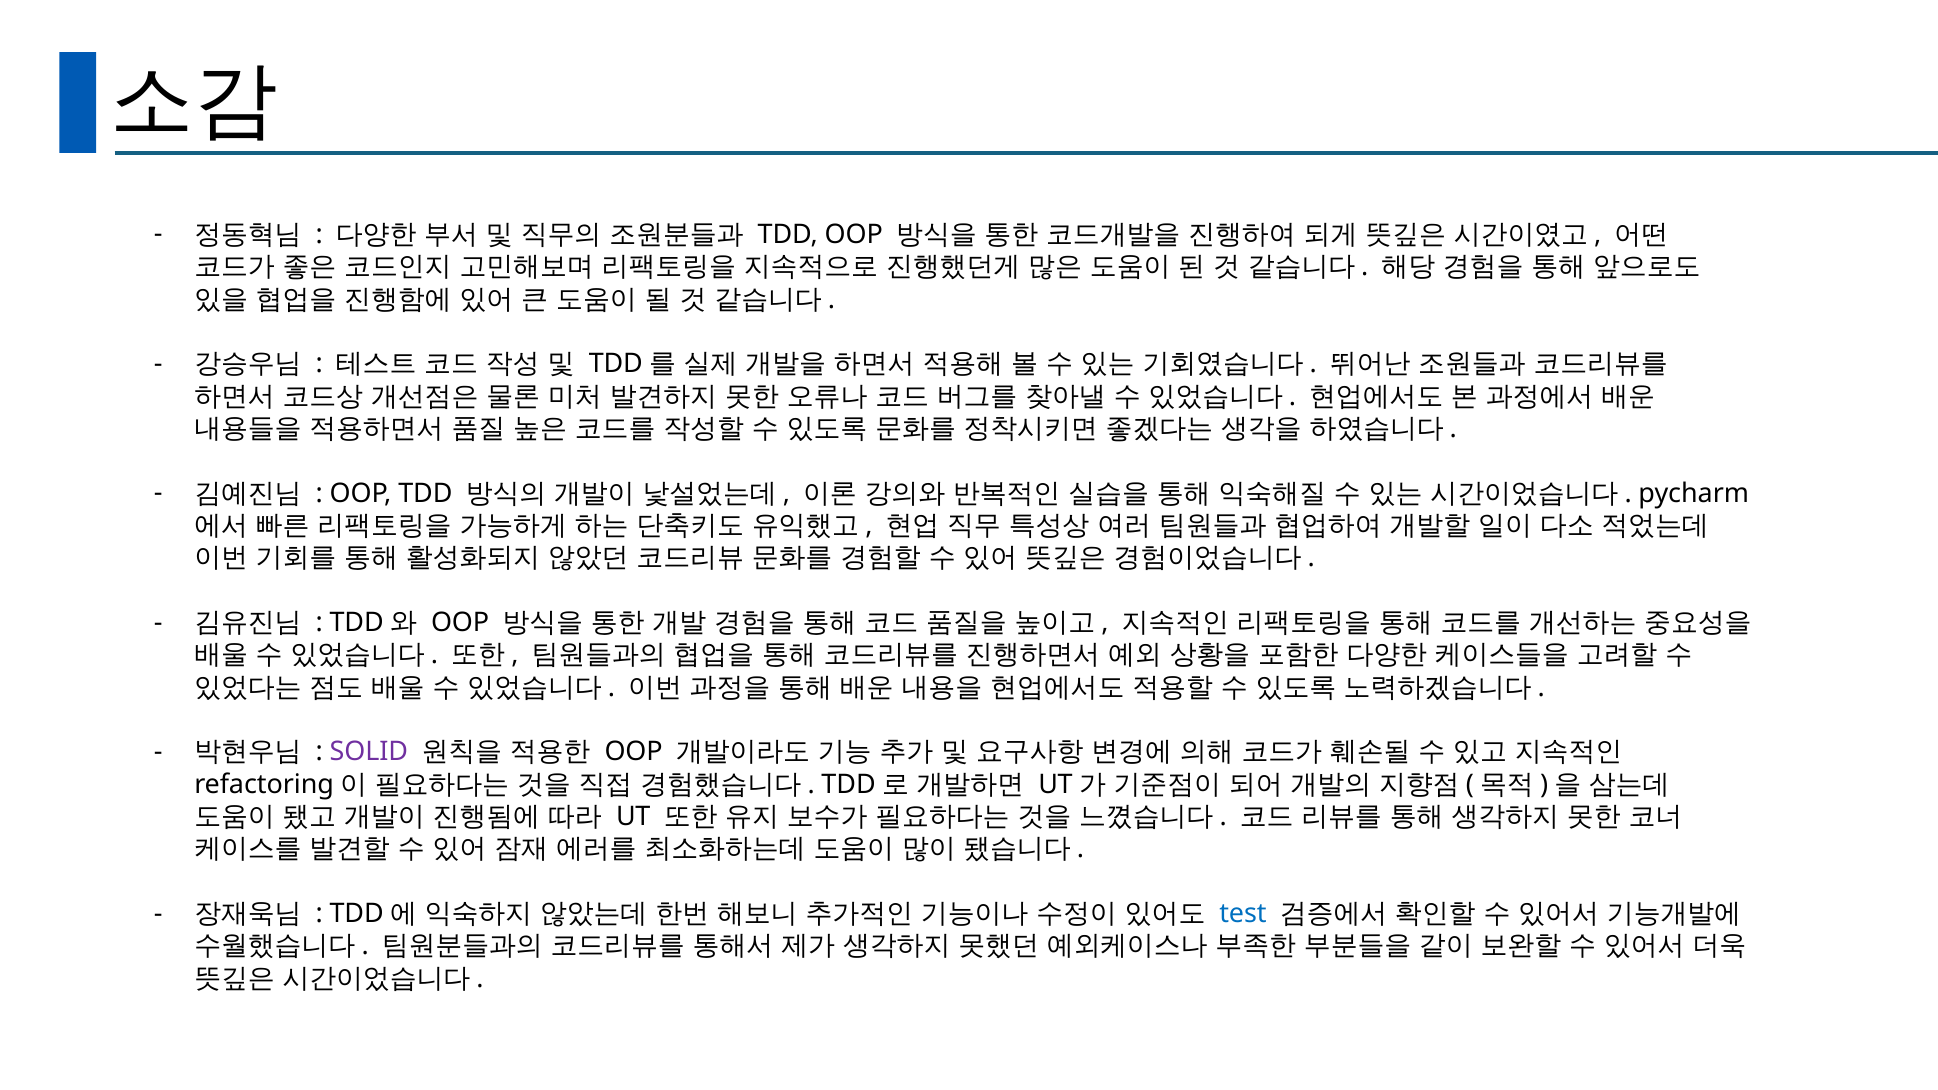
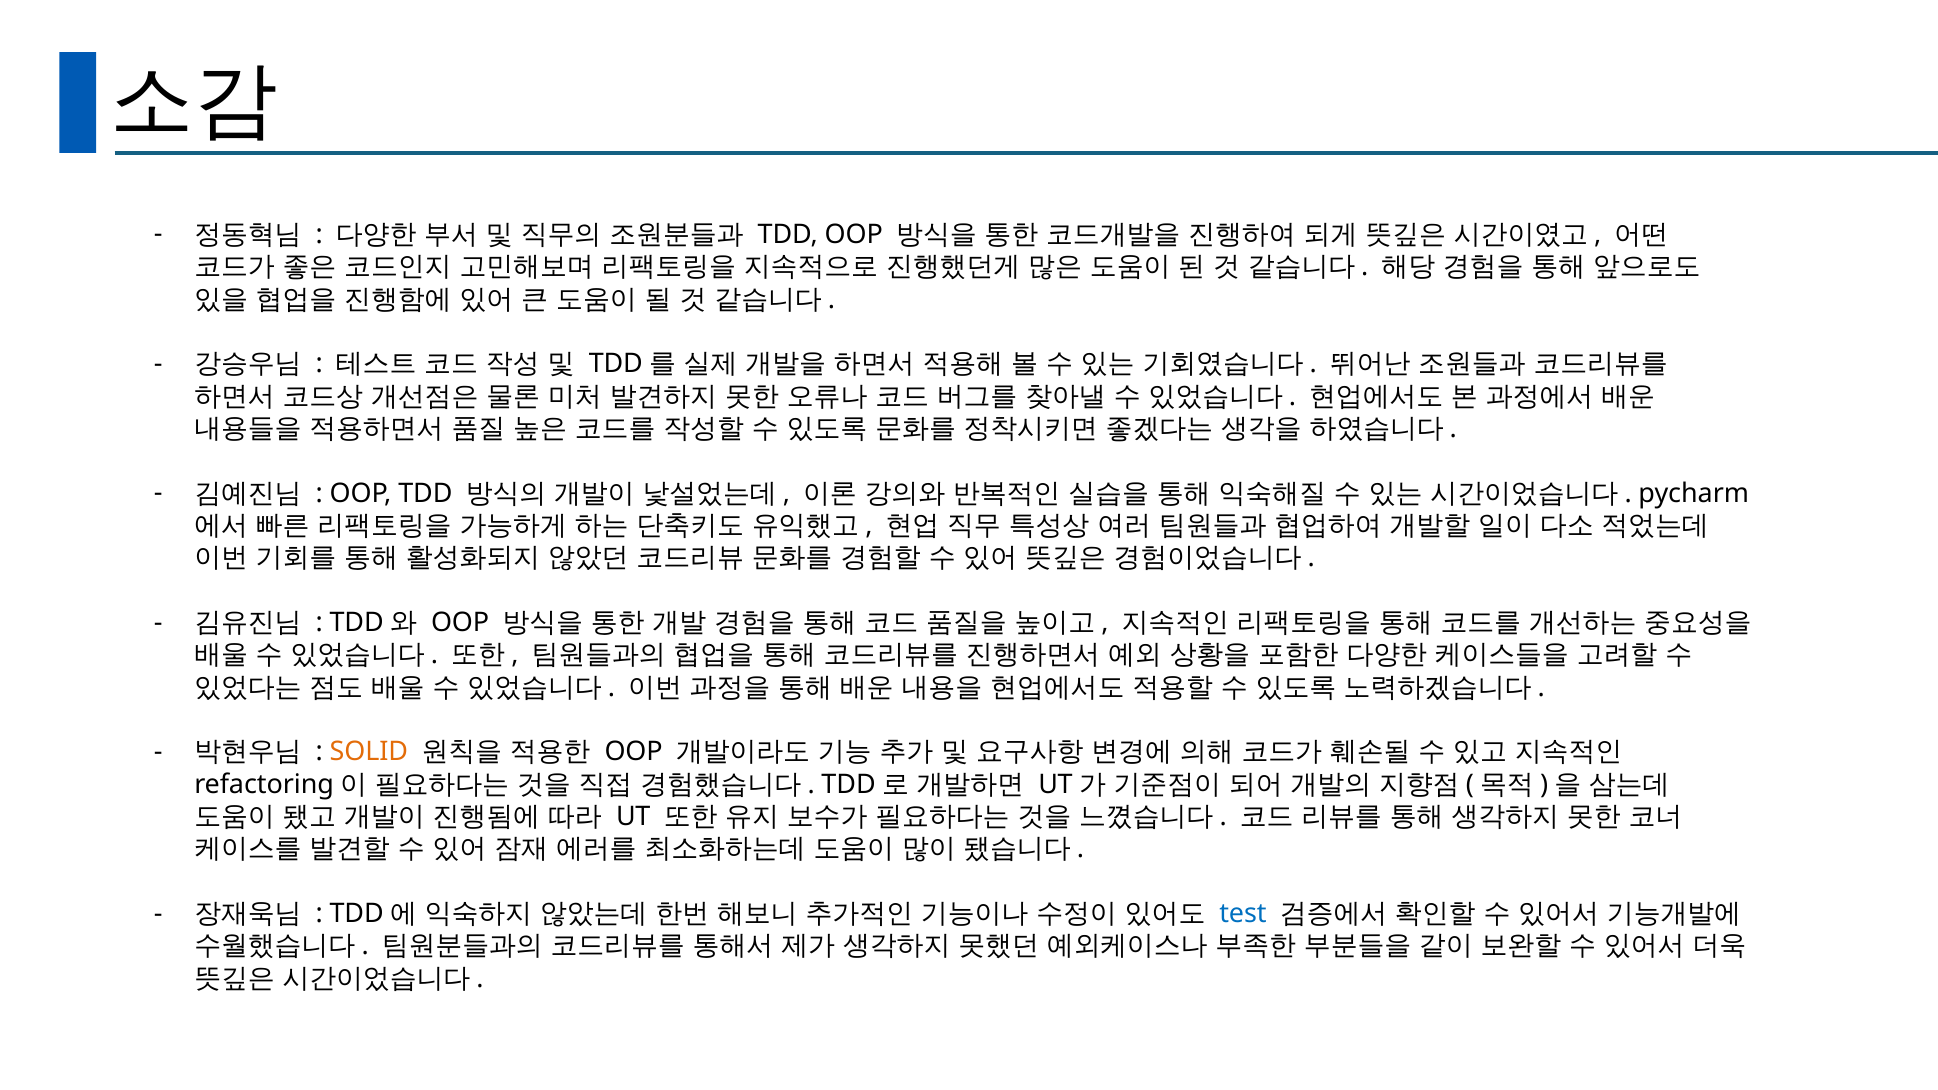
SOLID colour: purple -> orange (369, 752)
